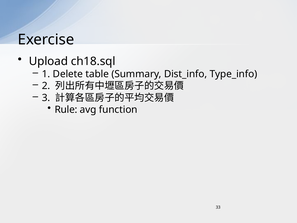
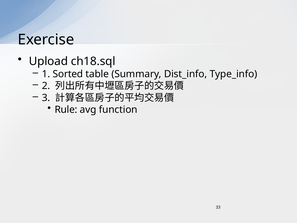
Delete: Delete -> Sorted (68, 74)
